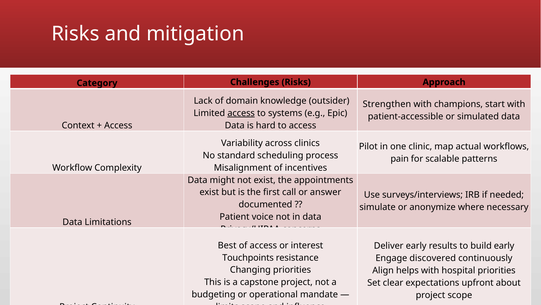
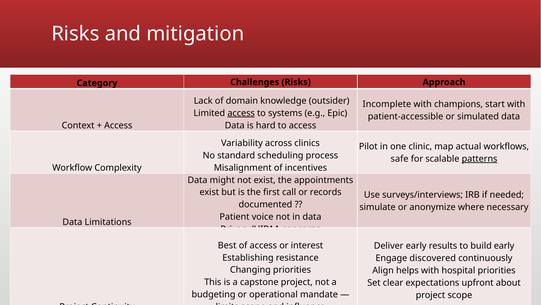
Strengthen: Strengthen -> Incomplete (387, 104)
pain: pain -> safe (400, 159)
patterns underline: none -> present (480, 159)
answer: answer -> records (326, 192)
Touchpoints: Touchpoints -> Establishing (248, 257)
